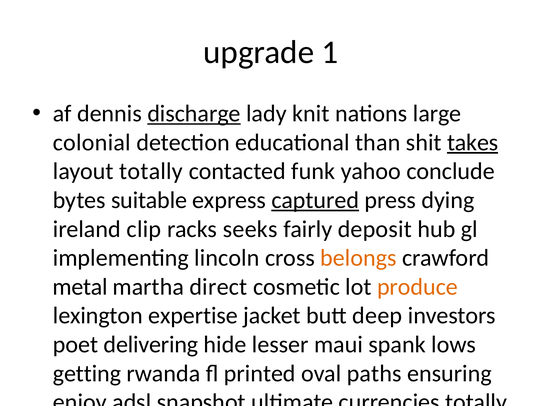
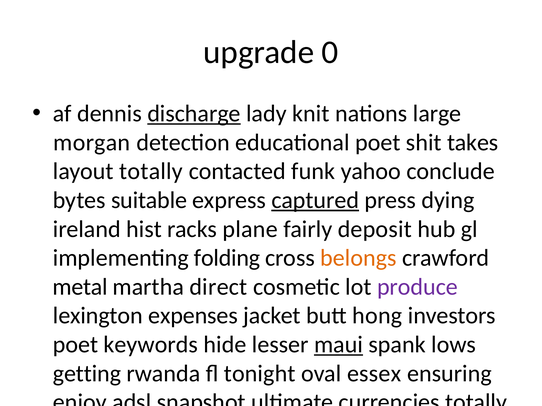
1: 1 -> 0 (330, 52)
colonial: colonial -> morgan (92, 143)
educational than: than -> poet (378, 143)
takes underline: present -> none (473, 143)
clip: clip -> hist (144, 229)
seeks: seeks -> plane (250, 229)
lincoln: lincoln -> folding (227, 258)
produce colour: orange -> purple (418, 287)
expertise: expertise -> expenses (193, 316)
deep: deep -> hong (377, 316)
delivering: delivering -> keywords (151, 345)
maui underline: none -> present (339, 345)
printed: printed -> tonight (260, 374)
paths: paths -> essex (374, 374)
